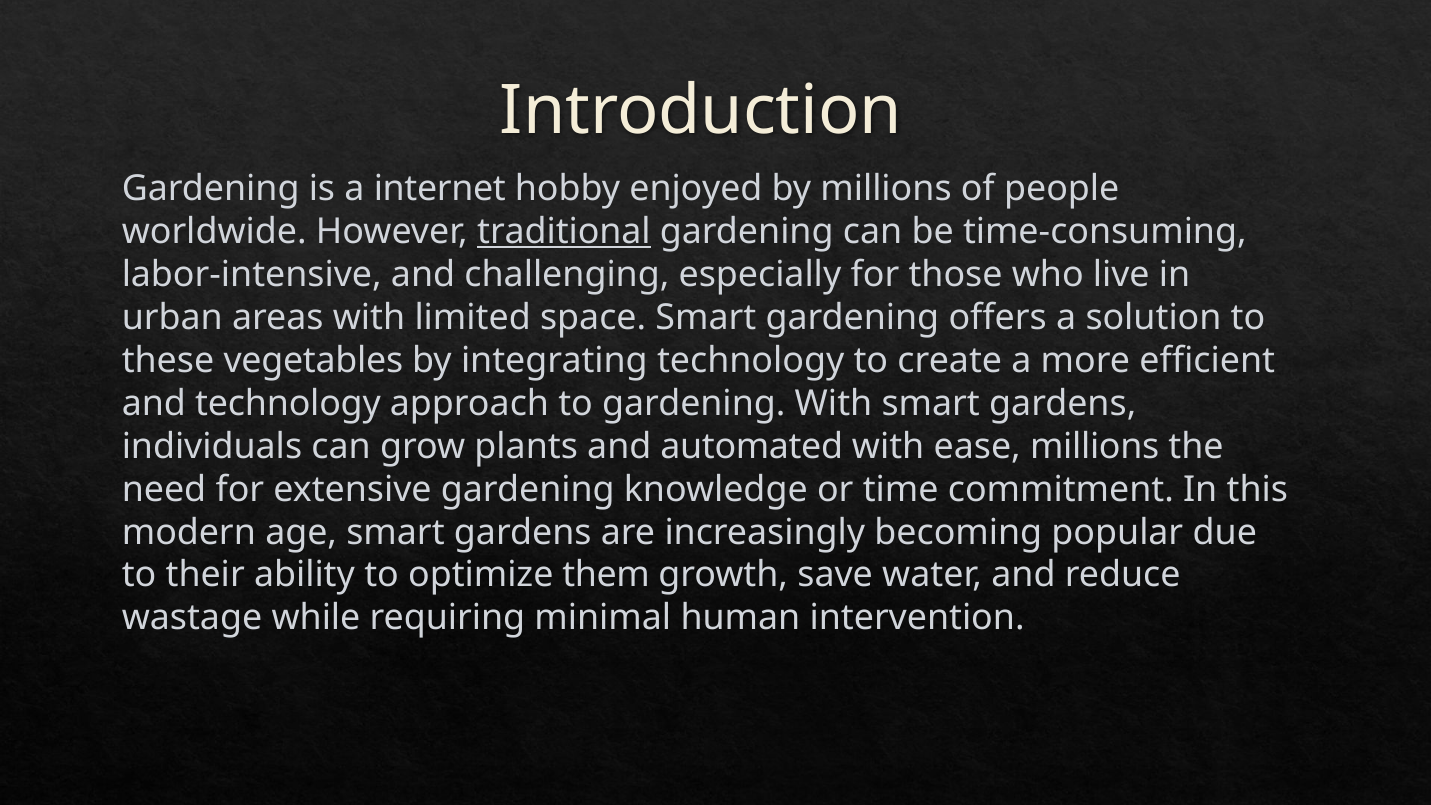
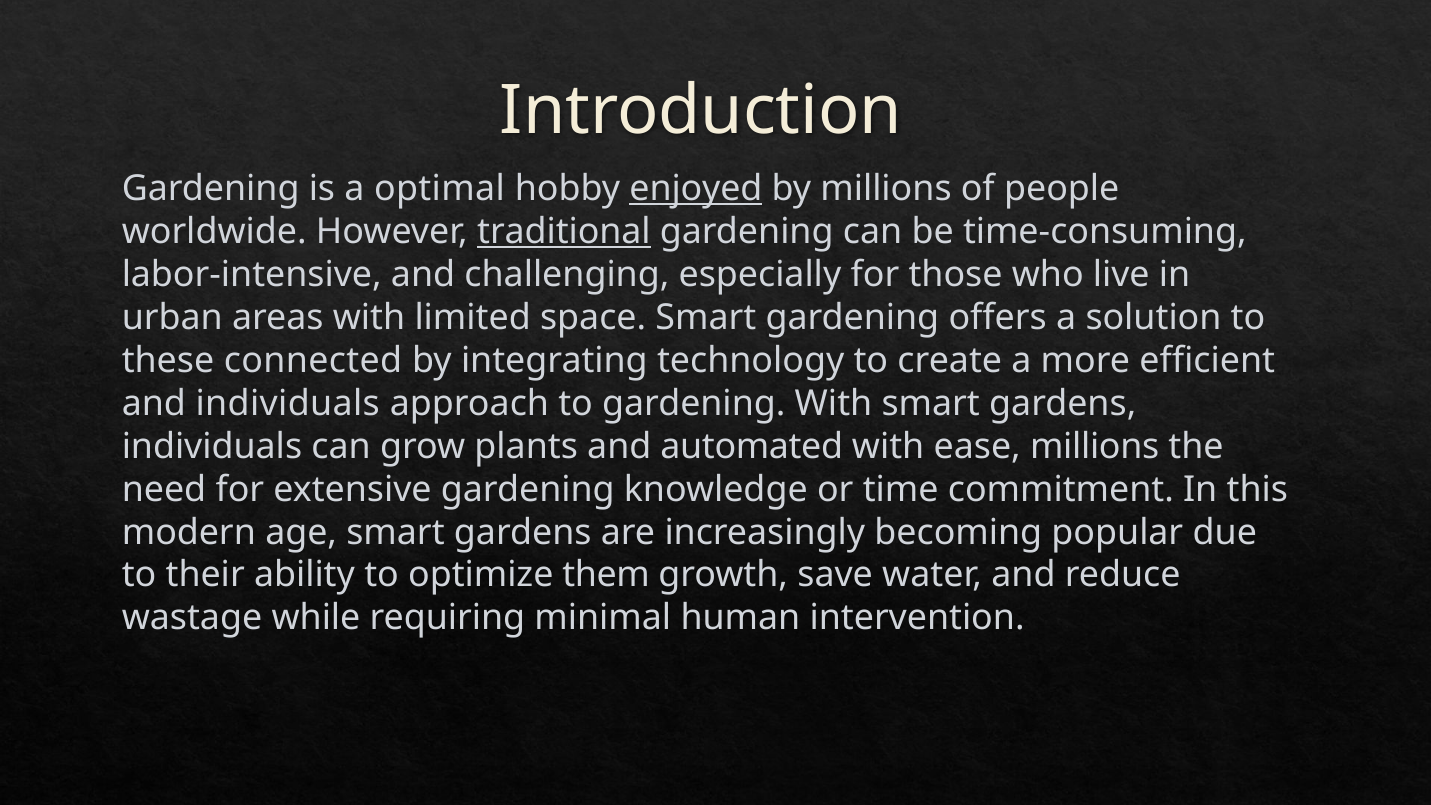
internet: internet -> optimal (439, 189)
enjoyed underline: none -> present (696, 189)
vegetables: vegetables -> connected (313, 360)
and technology: technology -> individuals (288, 403)
